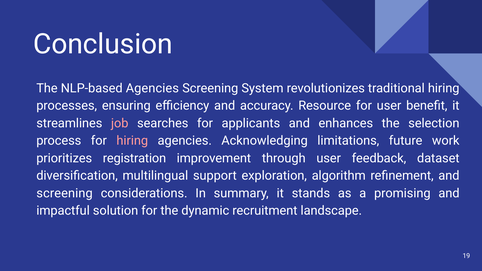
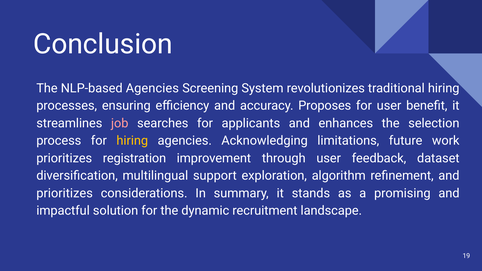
Resource: Resource -> Proposes (325, 106)
hiring colour: pink -> yellow (132, 141)
screening: screening -> prioritizes (65, 193)
